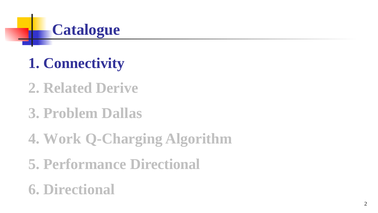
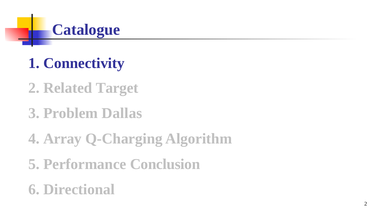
Derive: Derive -> Target (117, 88)
Work: Work -> Array (62, 138)
Performance Directional: Directional -> Conclusion (165, 164)
